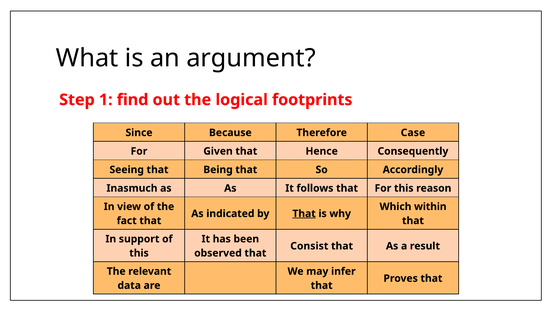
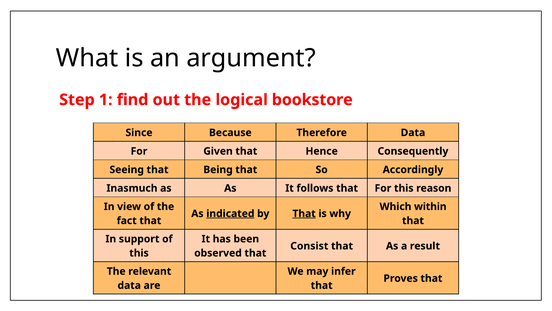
footprints: footprints -> bookstore (312, 100)
Therefore Case: Case -> Data (413, 132)
indicated underline: none -> present (230, 213)
